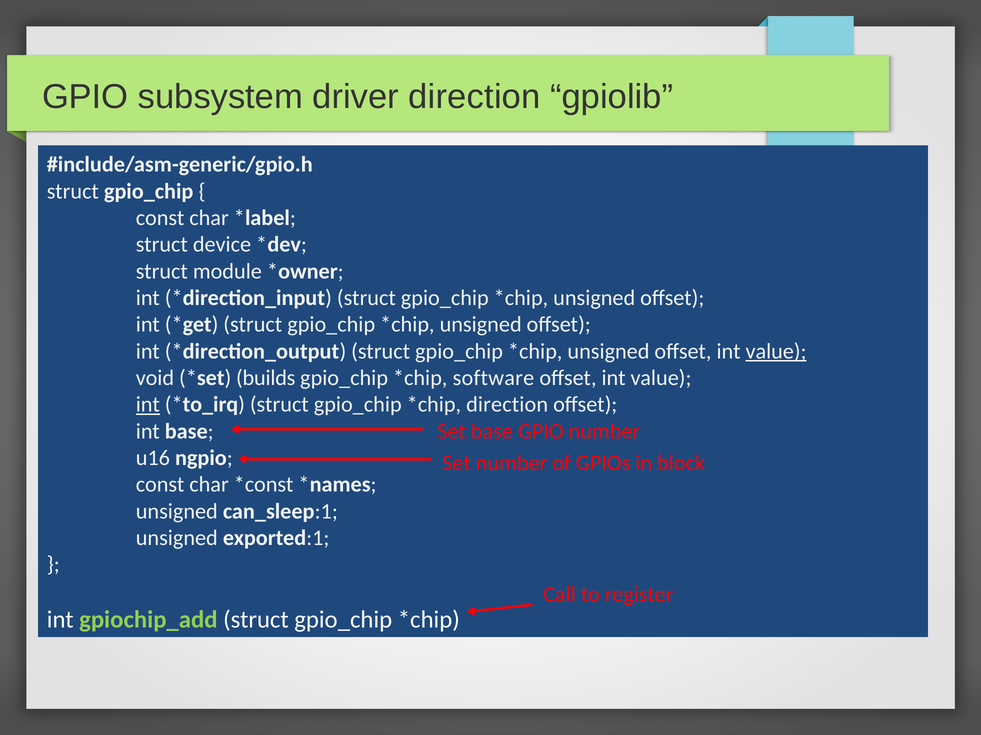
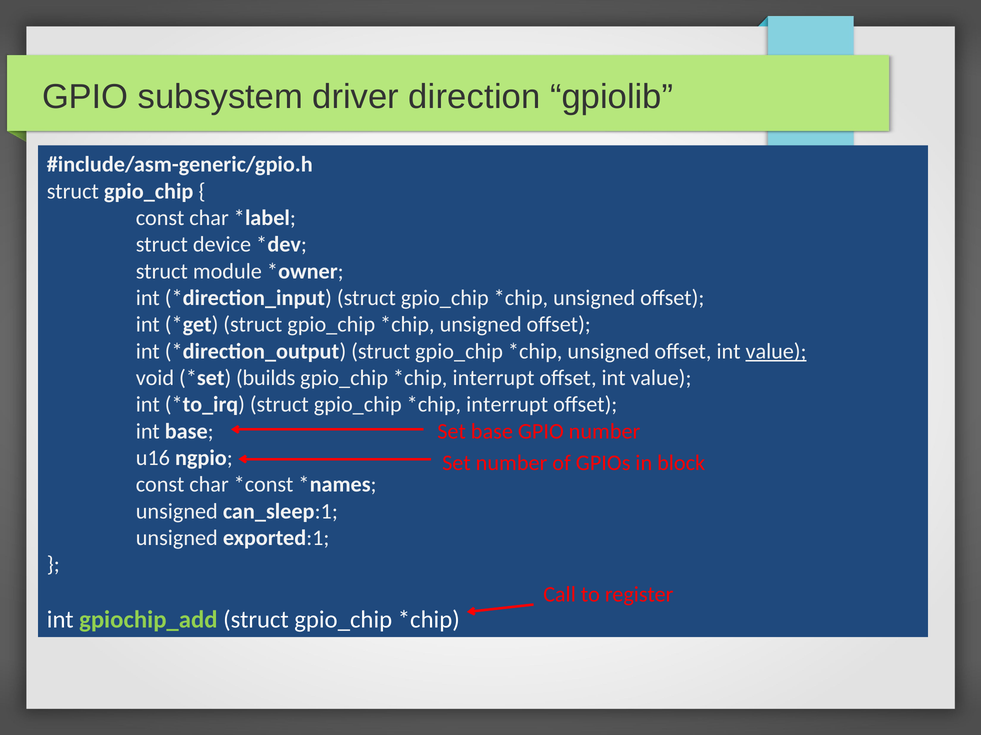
software: software -> interrupt (493, 378)
int underline: present -> none (148, 405)
direction: direction -> interrupt (507, 405)
